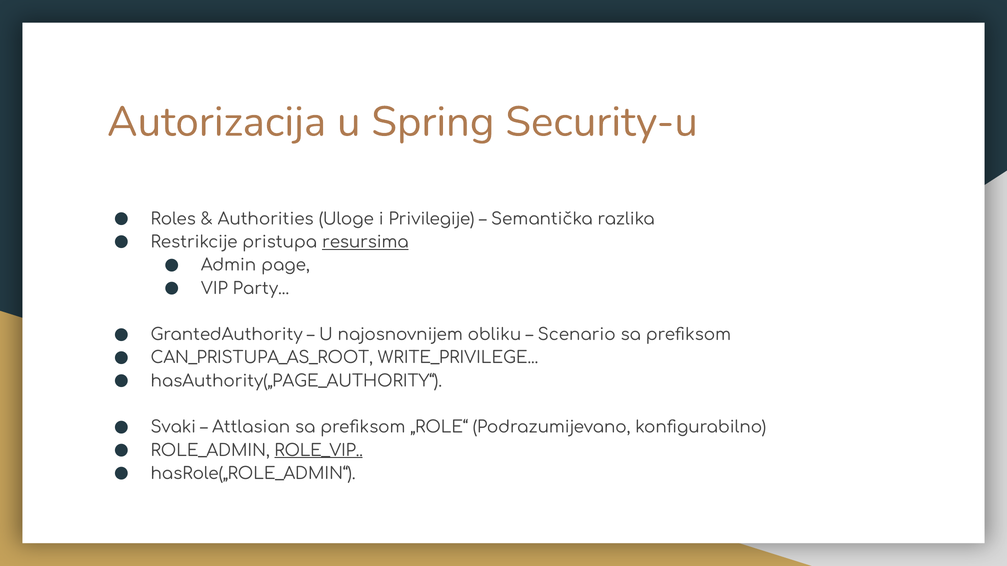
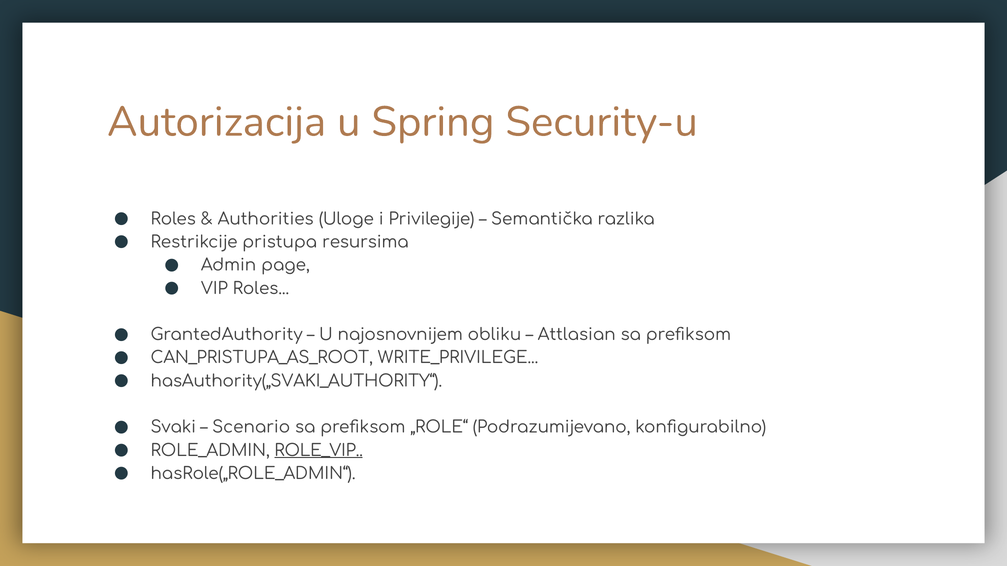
resursima underline: present -> none (365, 242)
VIP Party: Party -> Roles (261, 289)
Scenario: Scenario -> Attlasian (577, 335)
hasAuthority(„PAGE_AUTHORITY“: hasAuthority(„PAGE_AUTHORITY“ -> hasAuthority(„SVAKI_AUTHORITY“ (296, 381)
Attlasian: Attlasian -> Scenario (251, 428)
